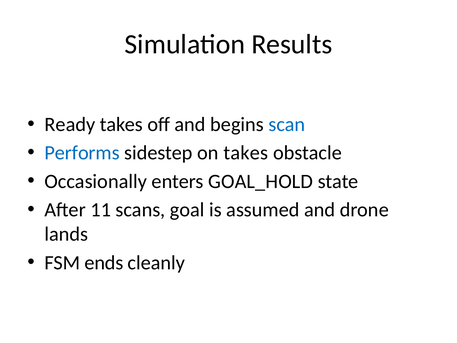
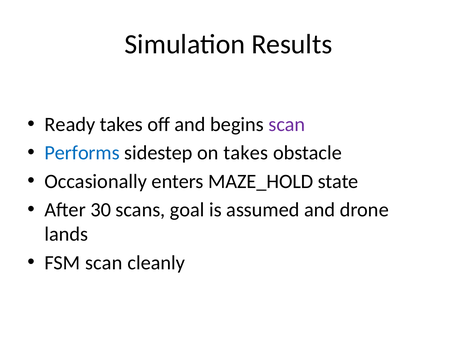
scan colour: blue -> purple (287, 124)
GOAL_HOLD: GOAL_HOLD -> MAZE_HOLD (261, 181)
11: 11 -> 30 (101, 210)
FSM ends: ends -> scan (104, 262)
